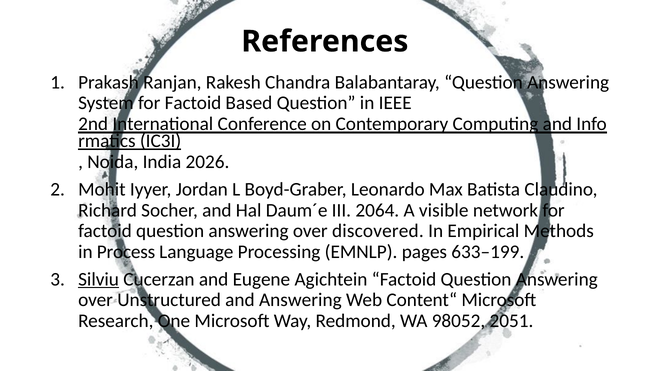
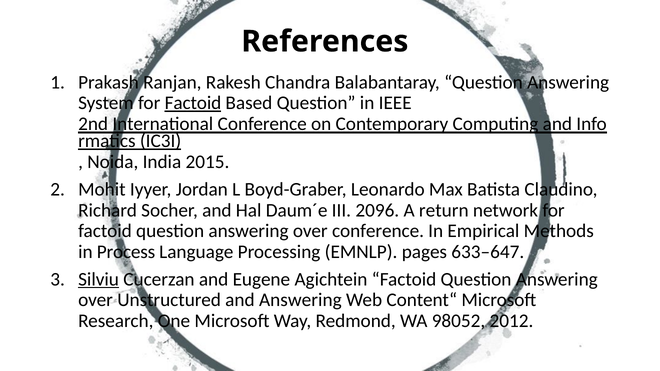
Factoid underline: none -> present (193, 103)
2026: 2026 -> 2015 (207, 162)
2064: 2064 -> 2096 (377, 210)
visible: visible -> return (444, 210)
over discovered: discovered -> conference (378, 231)
633–199: 633–199 -> 633–647 (488, 252)
2051: 2051 -> 2012 (511, 321)
